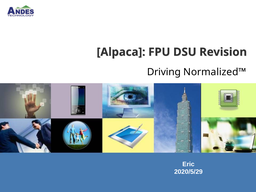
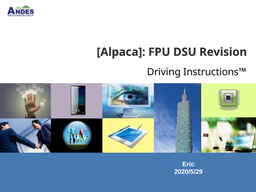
Normalized™: Normalized™ -> Instructions™ (215, 72)
